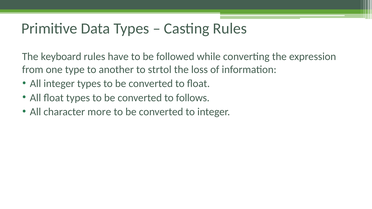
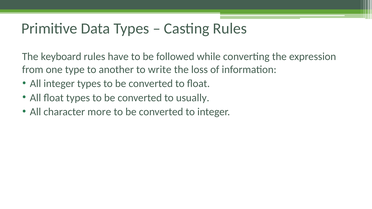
strtol: strtol -> write (160, 70)
follows: follows -> usually (193, 98)
